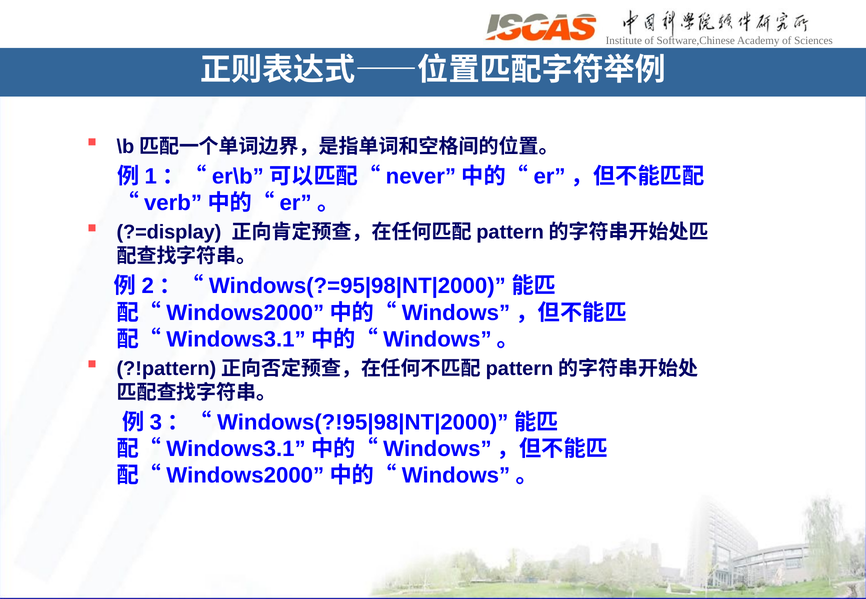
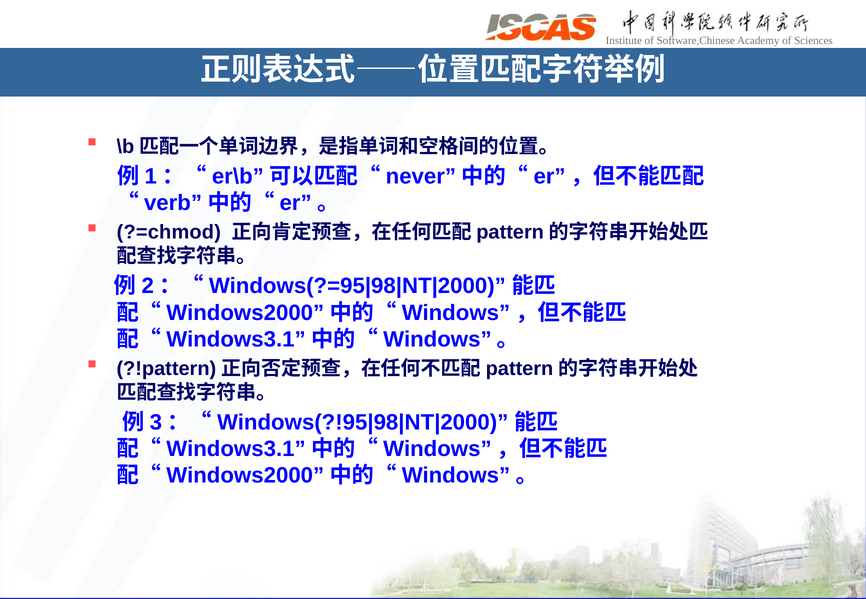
?=display: ?=display -> ?=chmod (169, 232)
